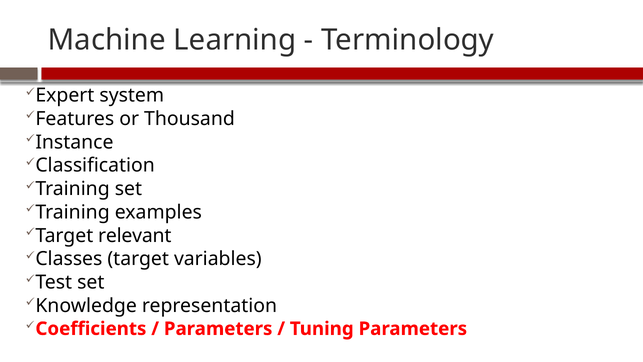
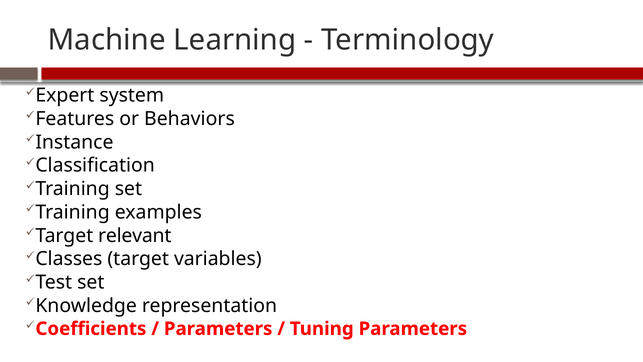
Thousand: Thousand -> Behaviors (189, 119)
